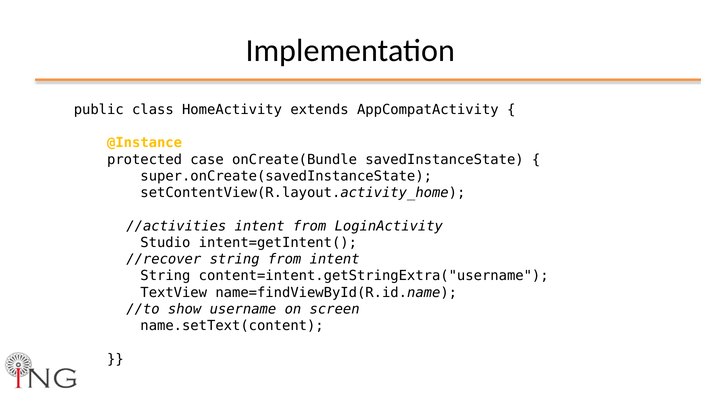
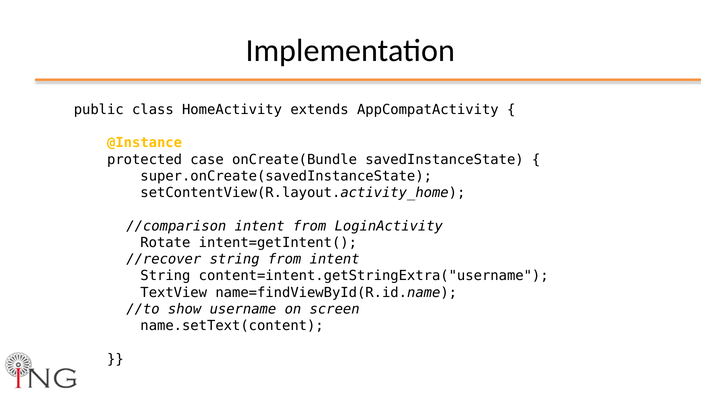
//activities: //activities -> //comparison (176, 226)
Studio: Studio -> Rotate (165, 243)
